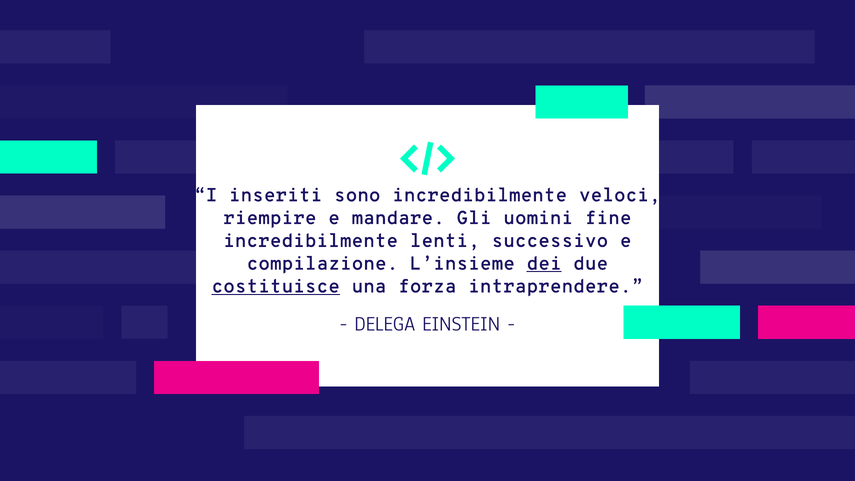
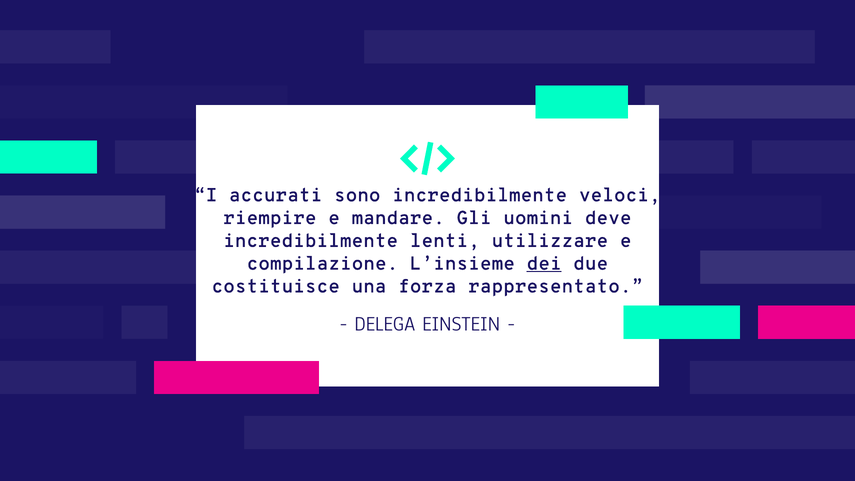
inseriti: inseriti -> accurati (276, 195)
fine: fine -> deve (608, 218)
successivo: successivo -> utilizzare (550, 241)
costituisce underline: present -> none (276, 286)
intraprendere: intraprendere -> rappresentato (556, 286)
